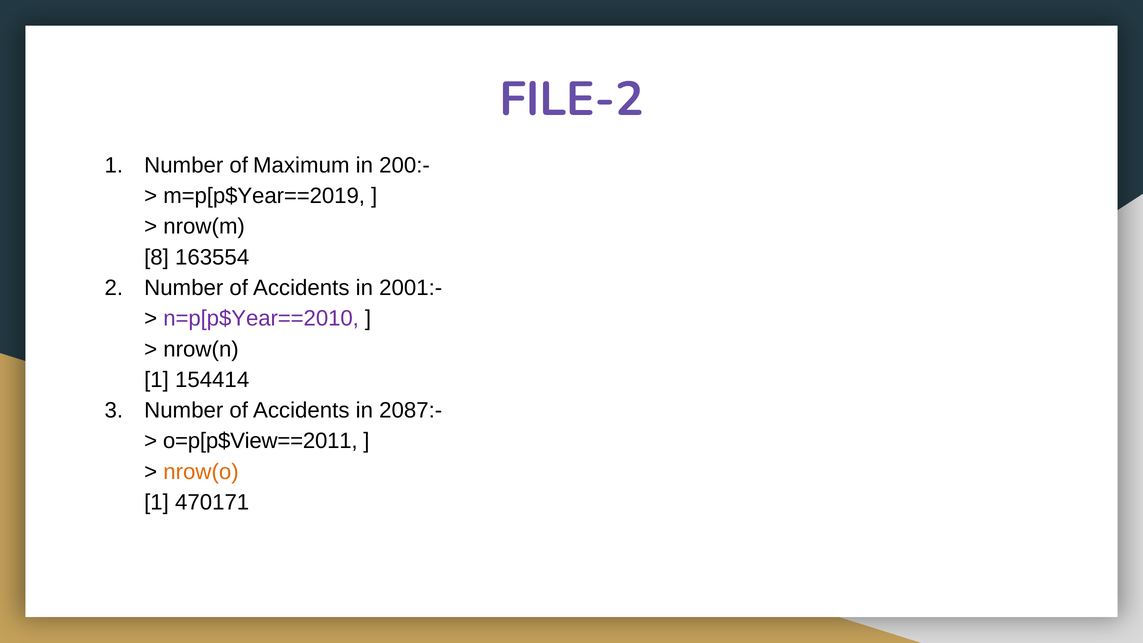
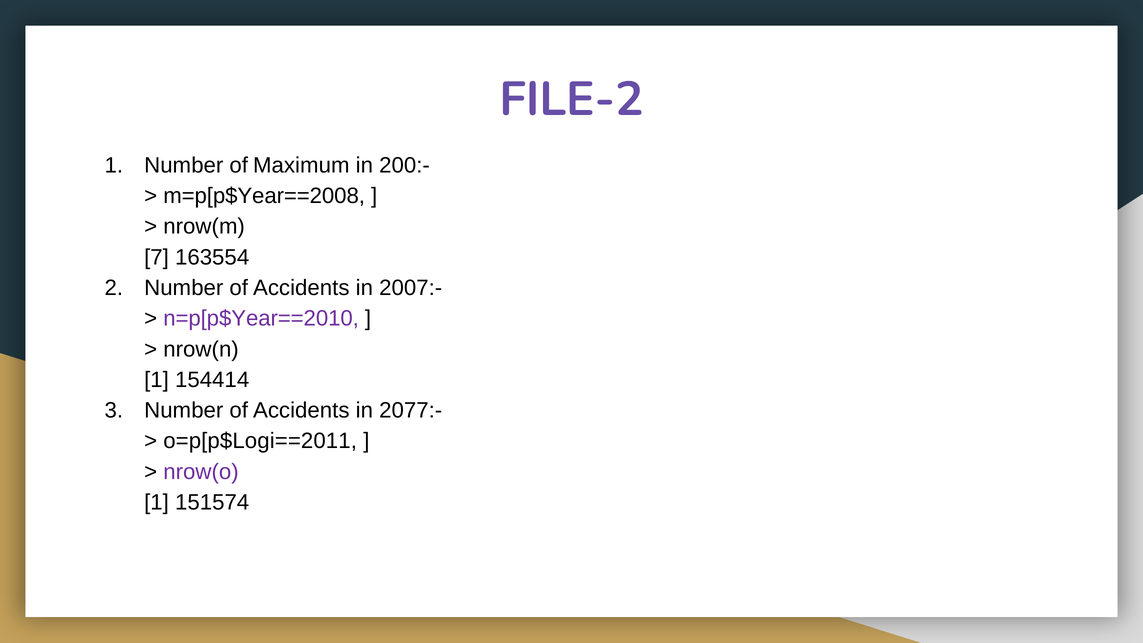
m=p[p$Year==2019: m=p[p$Year==2019 -> m=p[p$Year==2008 (264, 196)
8: 8 -> 7 (157, 257)
2001:-: 2001:- -> 2007:- (411, 288)
2087:-: 2087:- -> 2077:- (411, 410)
o=p[p$View==2011: o=p[p$View==2011 -> o=p[p$Logi==2011 (260, 441)
nrow(o colour: orange -> purple (201, 472)
470171: 470171 -> 151574 (212, 502)
